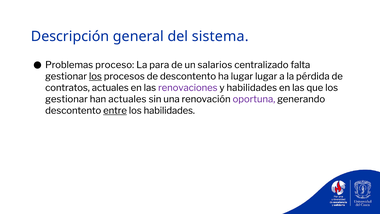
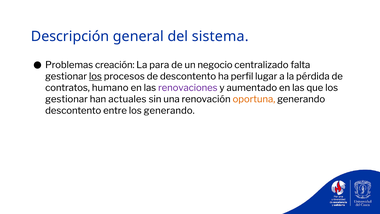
proceso: proceso -> creación (115, 65)
salarios: salarios -> negocio (215, 65)
ha lugar: lugar -> perfil (242, 76)
contratos actuales: actuales -> humano (110, 88)
y habilidades: habilidades -> aumentado (252, 88)
oportuna colour: purple -> orange (254, 99)
entre underline: present -> none (115, 110)
los habilidades: habilidades -> generando (169, 110)
